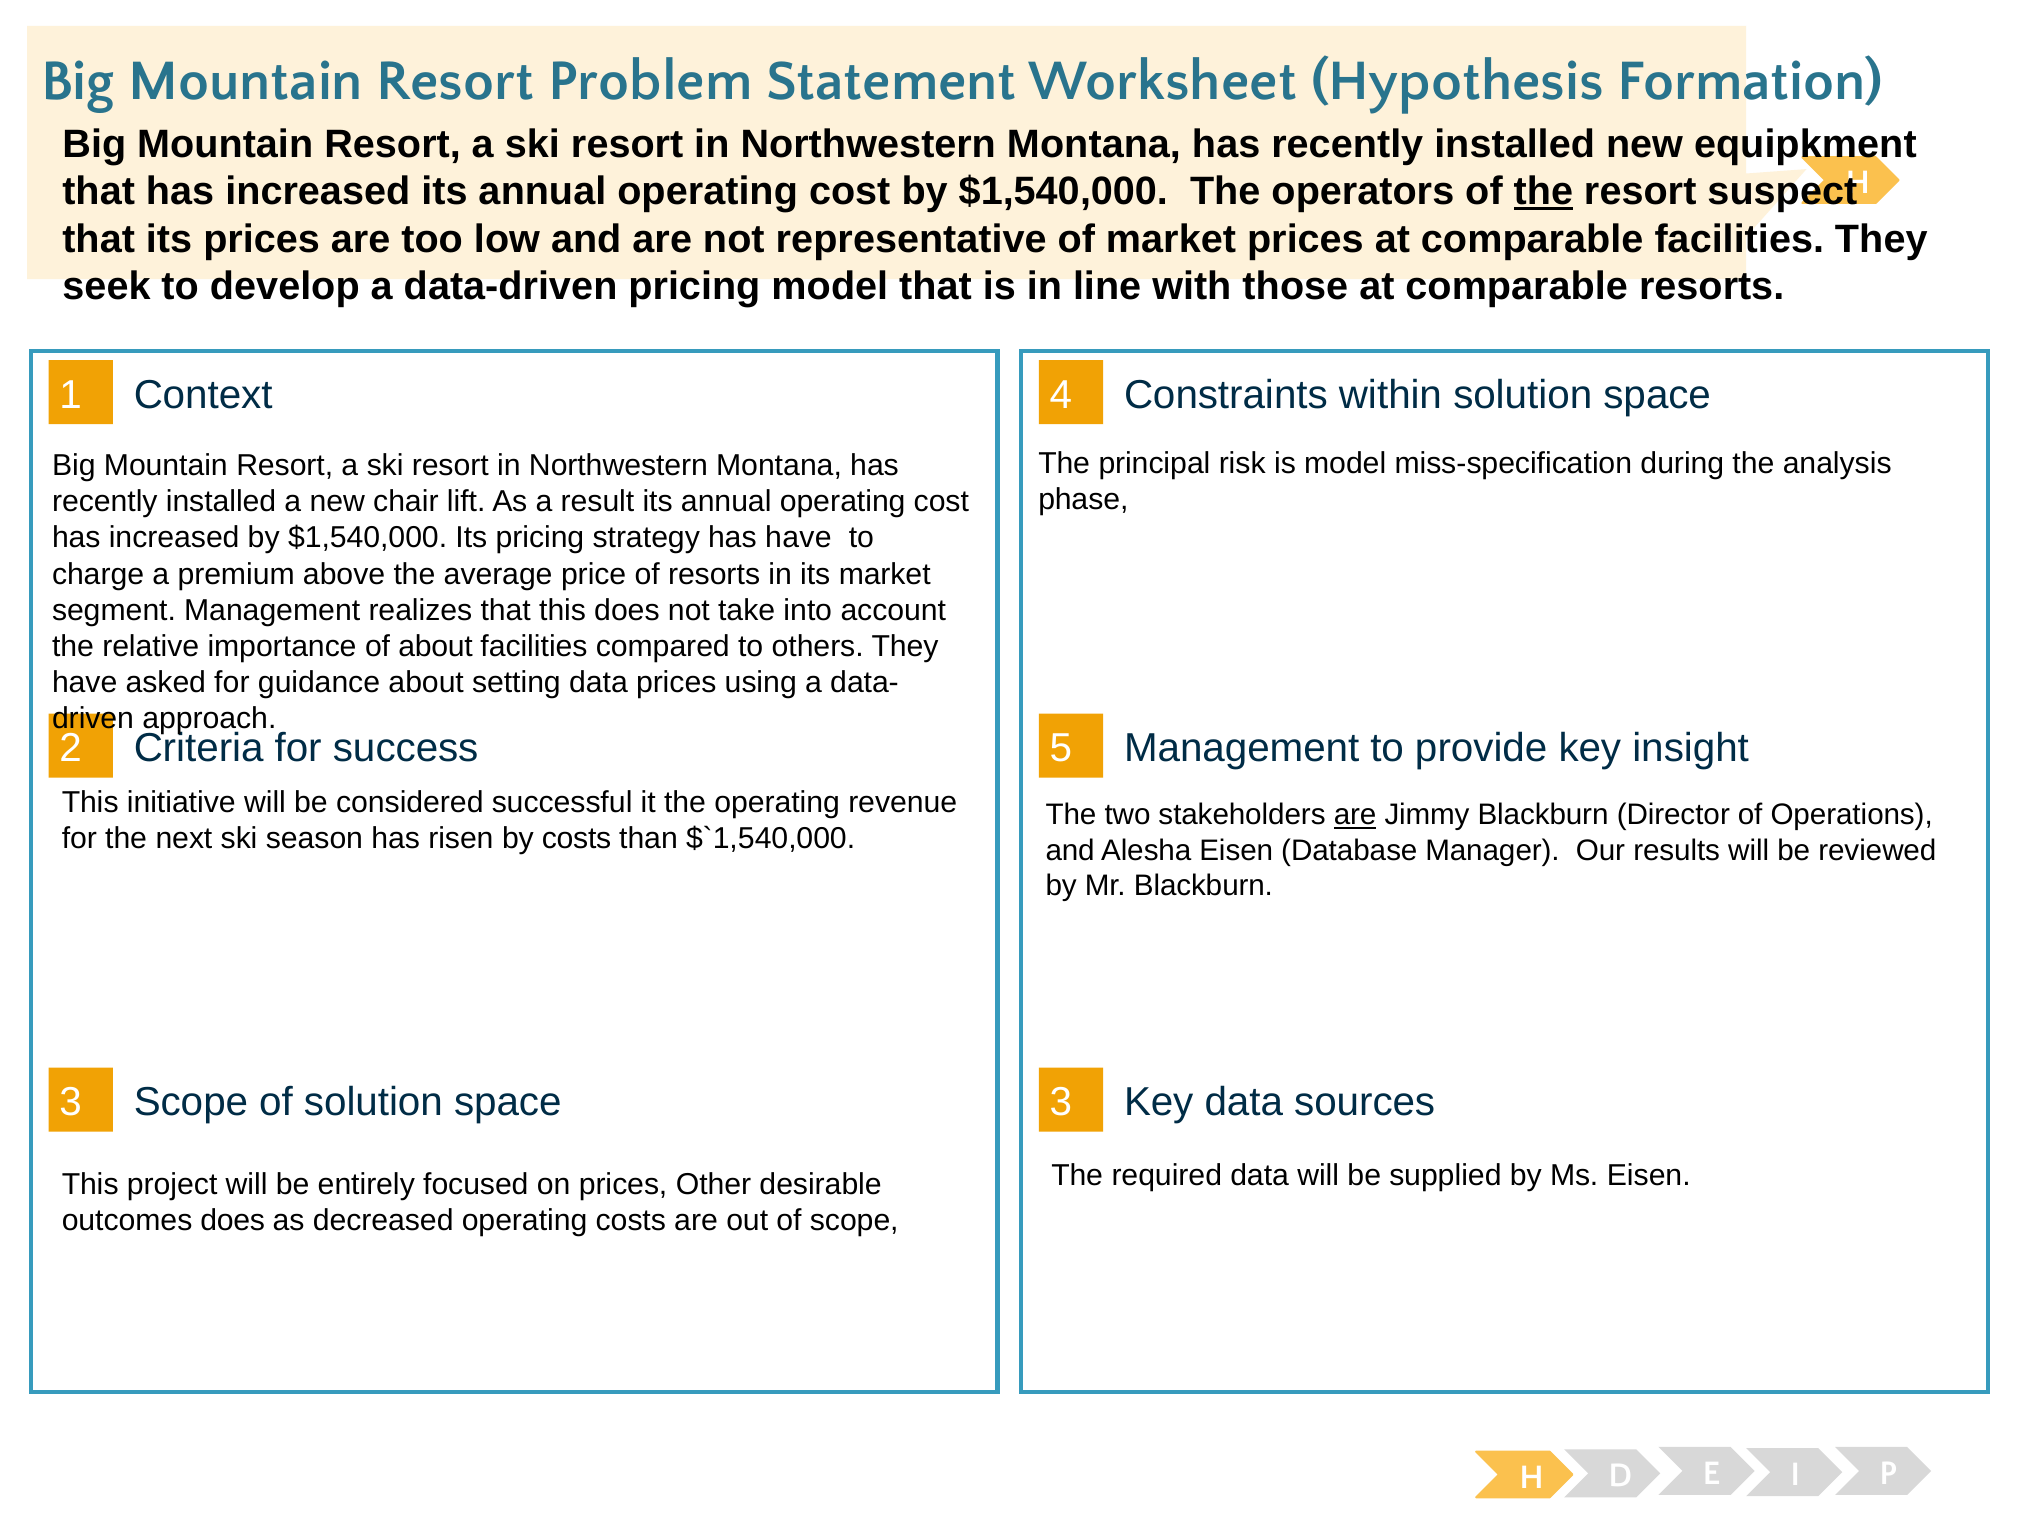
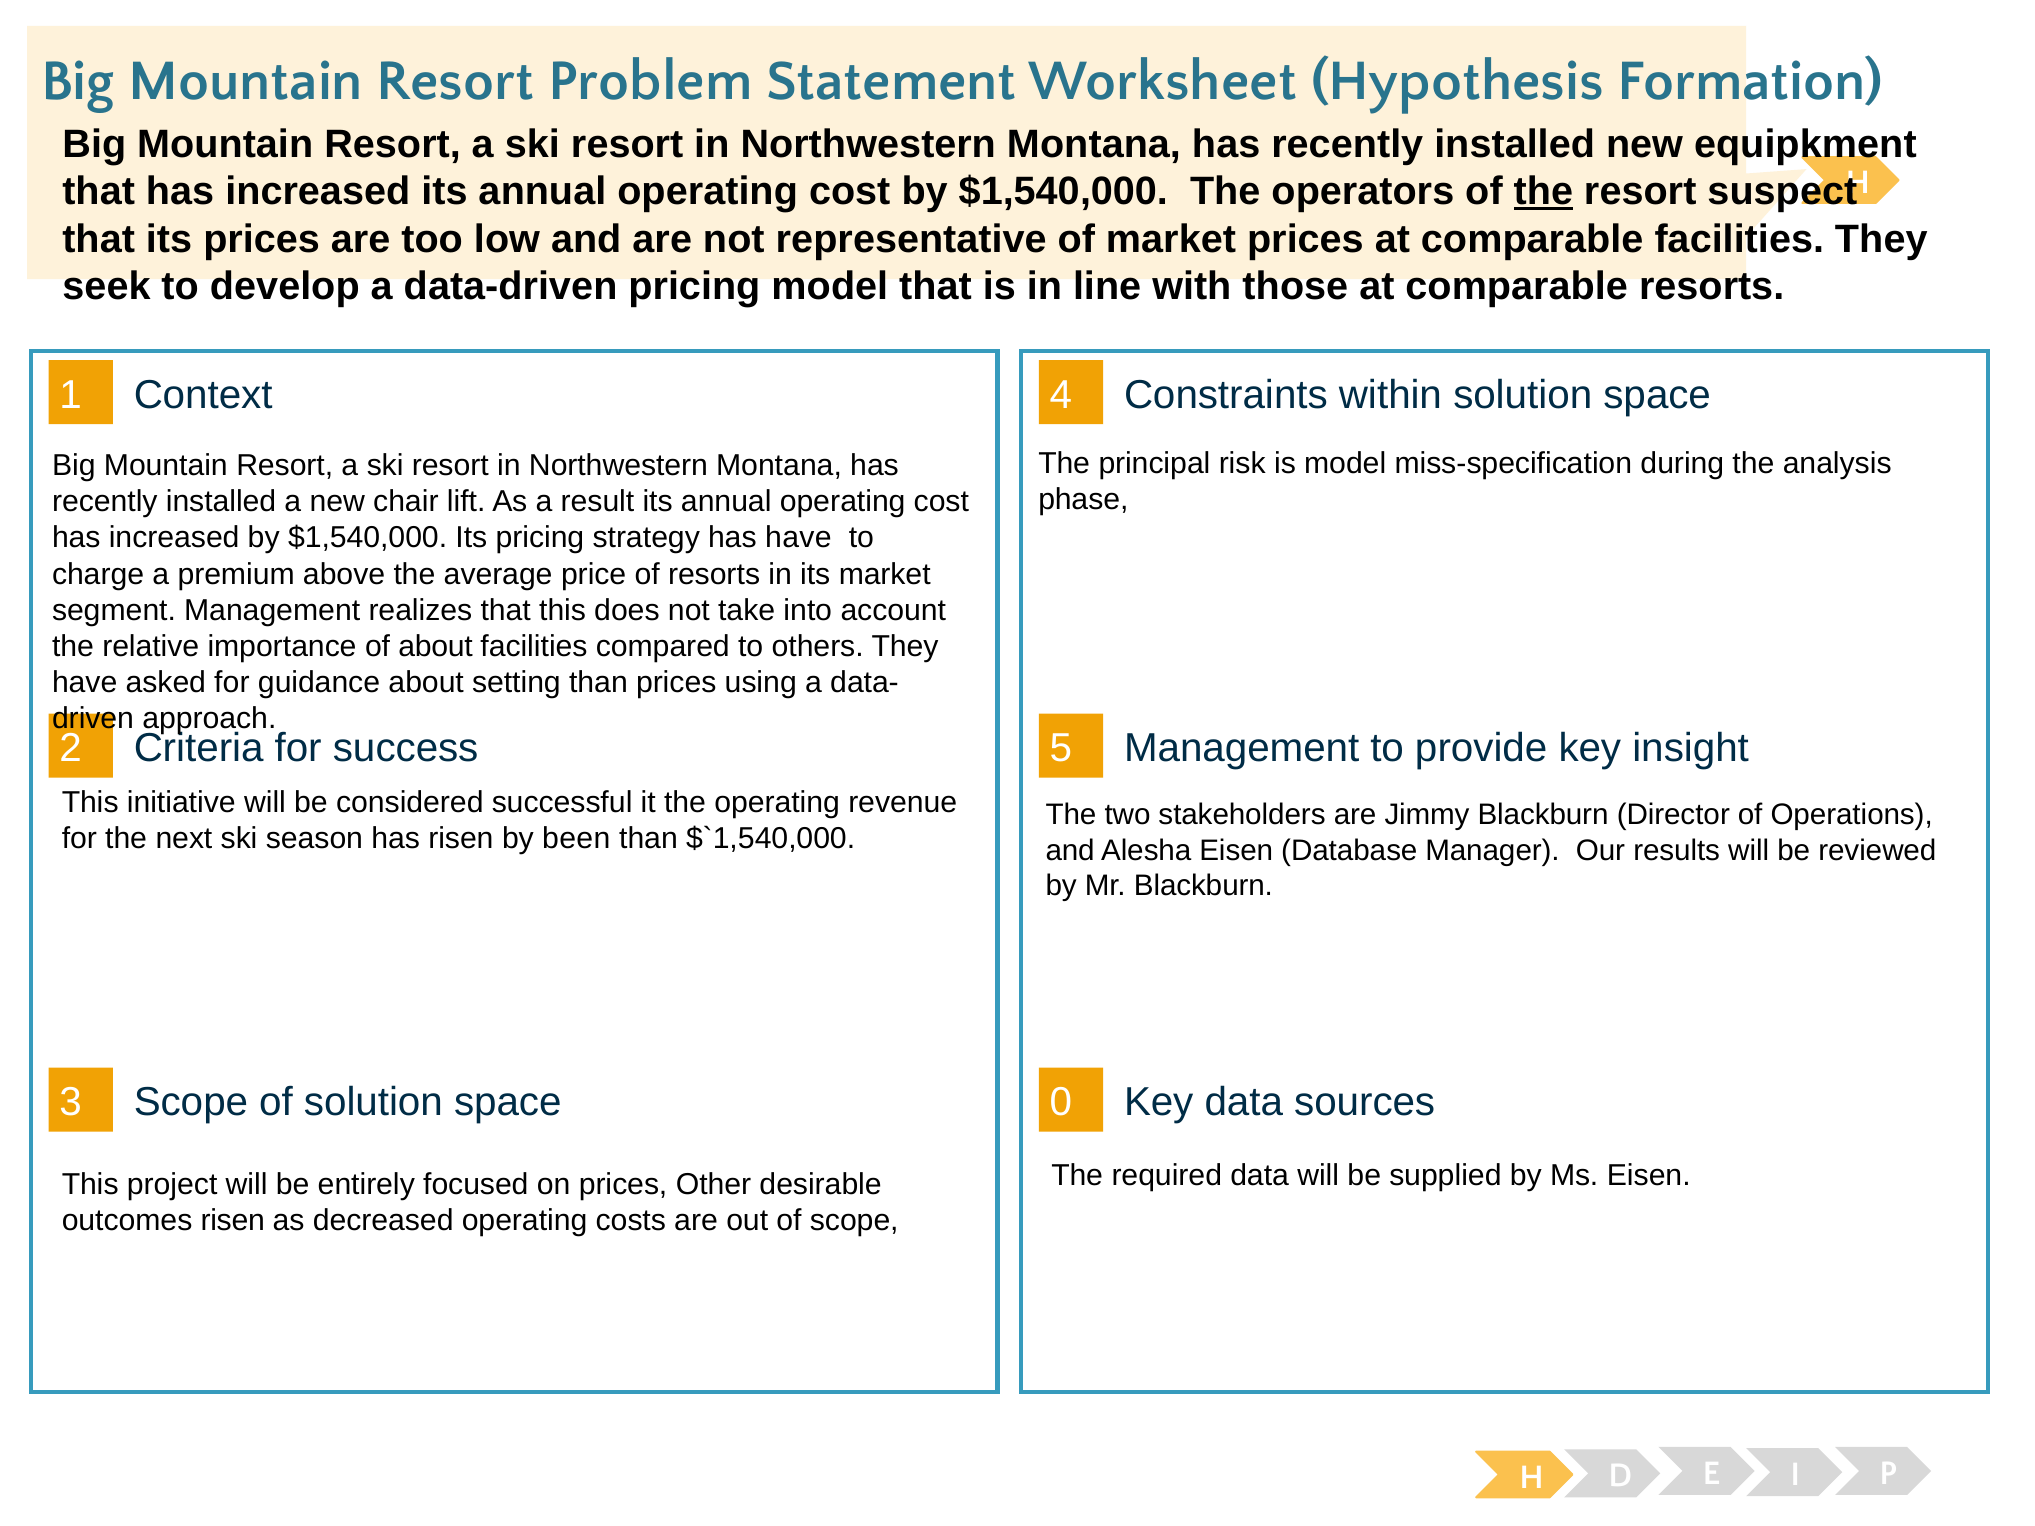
setting data: data -> than (598, 683)
are underline: present -> none (1355, 815)
by costs: costs -> been (576, 839)
3 3: 3 -> 0 (1061, 1103)
outcomes does: does -> risen (233, 1220)
